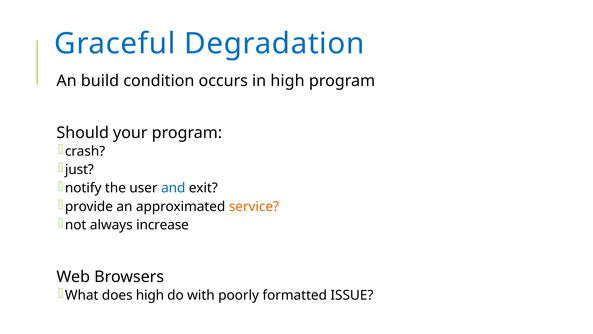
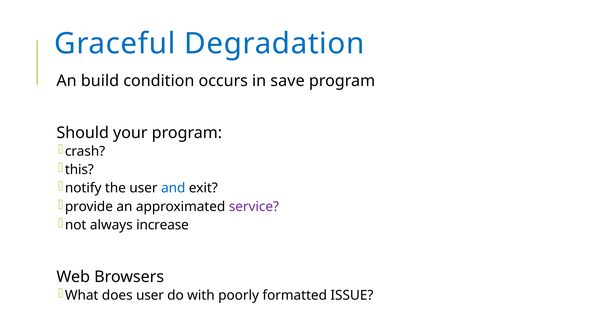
in high: high -> save (288, 81)
just: just -> this (79, 170)
service colour: orange -> purple (254, 206)
does high: high -> user (150, 295)
